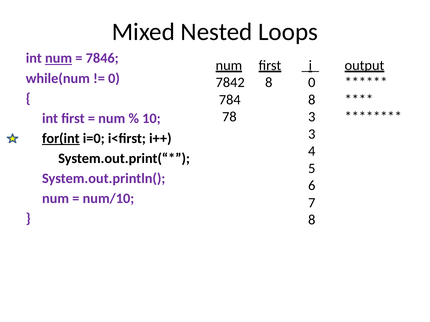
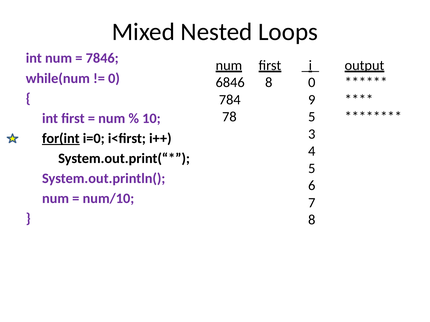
num underline: present -> none (59, 58)
7842: 7842 -> 6846 (230, 83)
784 8: 8 -> 9 (312, 100)
78 3: 3 -> 5 (312, 117)
